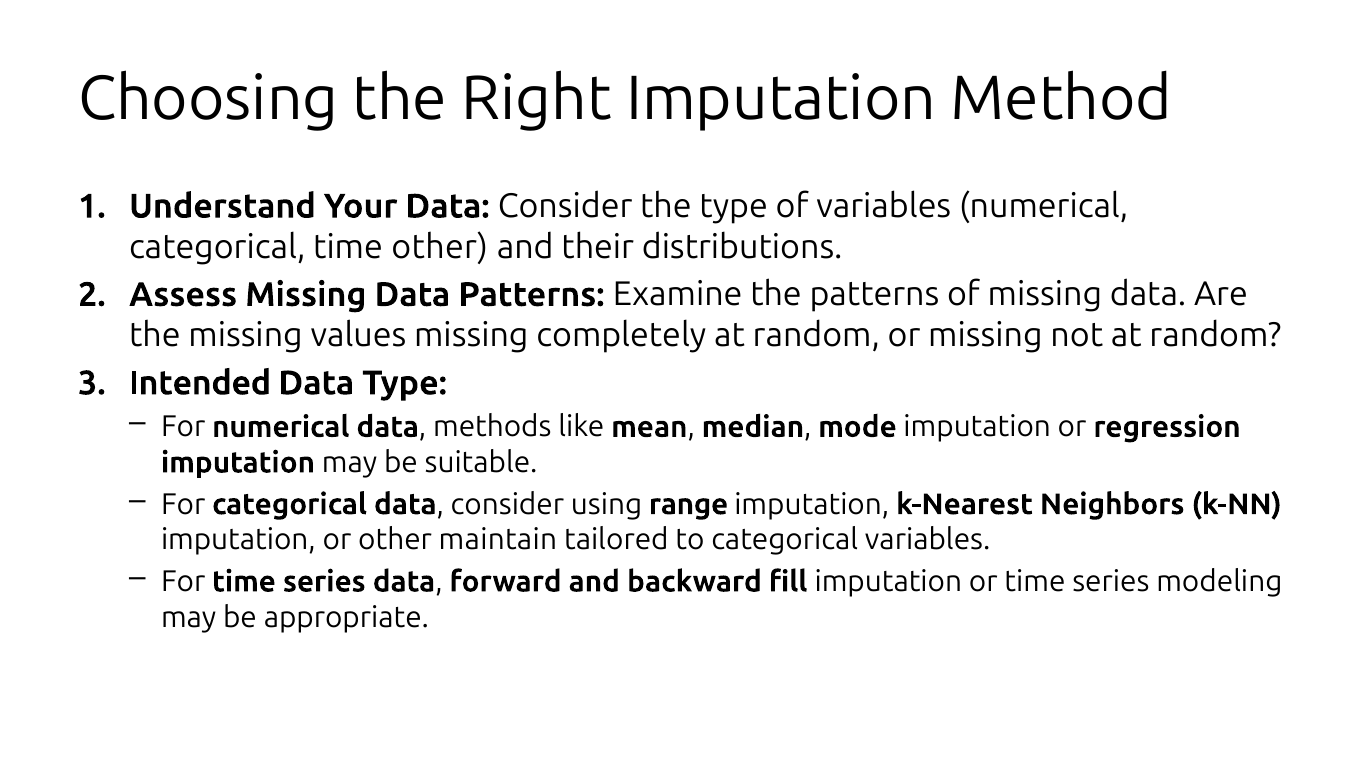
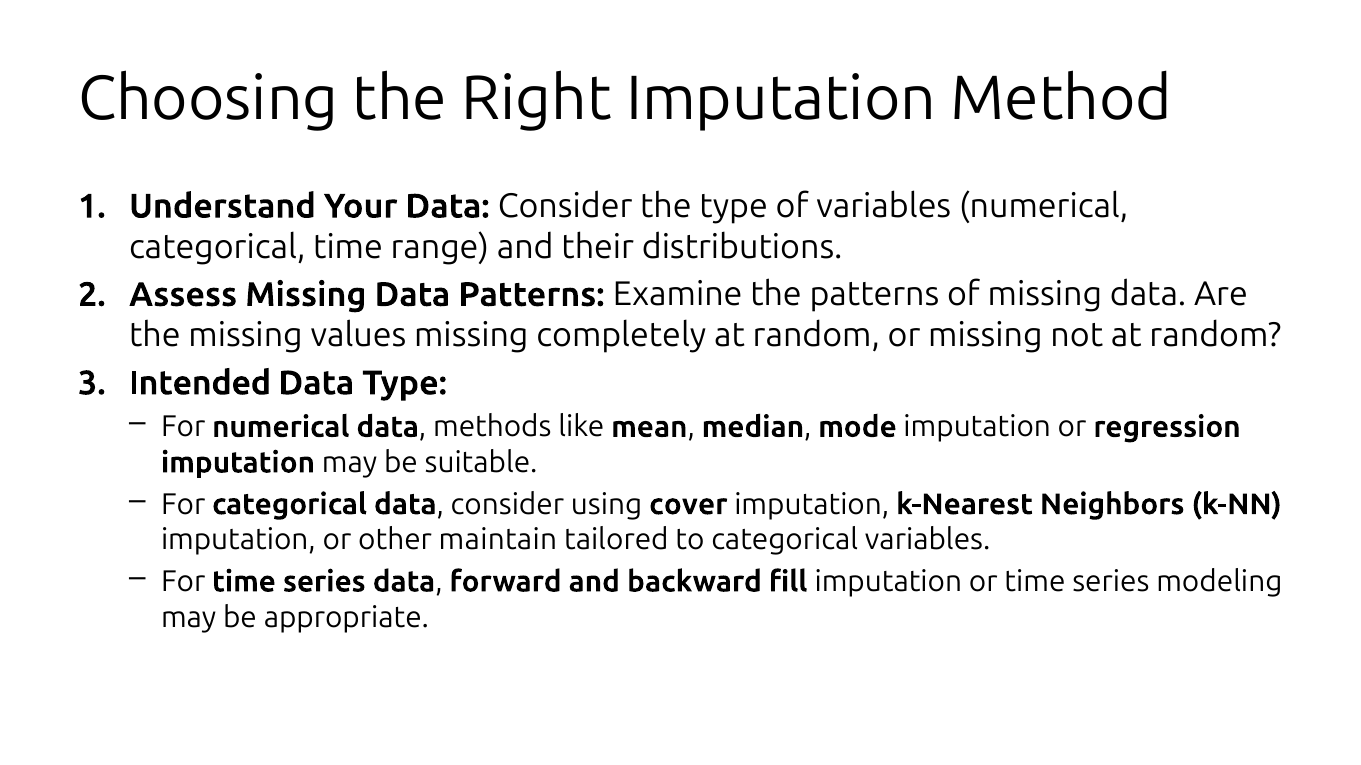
time other: other -> range (440, 247)
range: range -> cover (688, 505)
